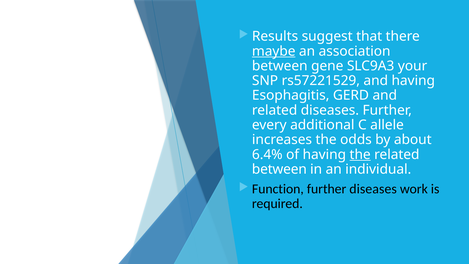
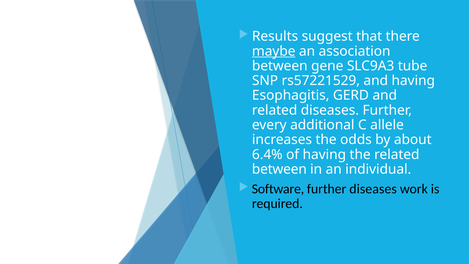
your: your -> tube (413, 66)
the underline: present -> none (360, 154)
Function: Function -> Software (278, 189)
